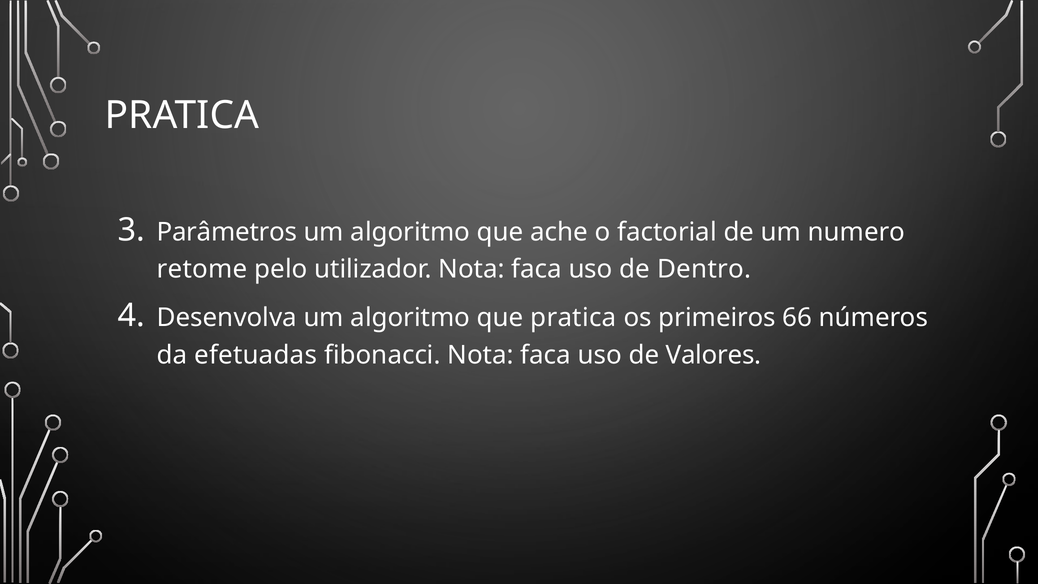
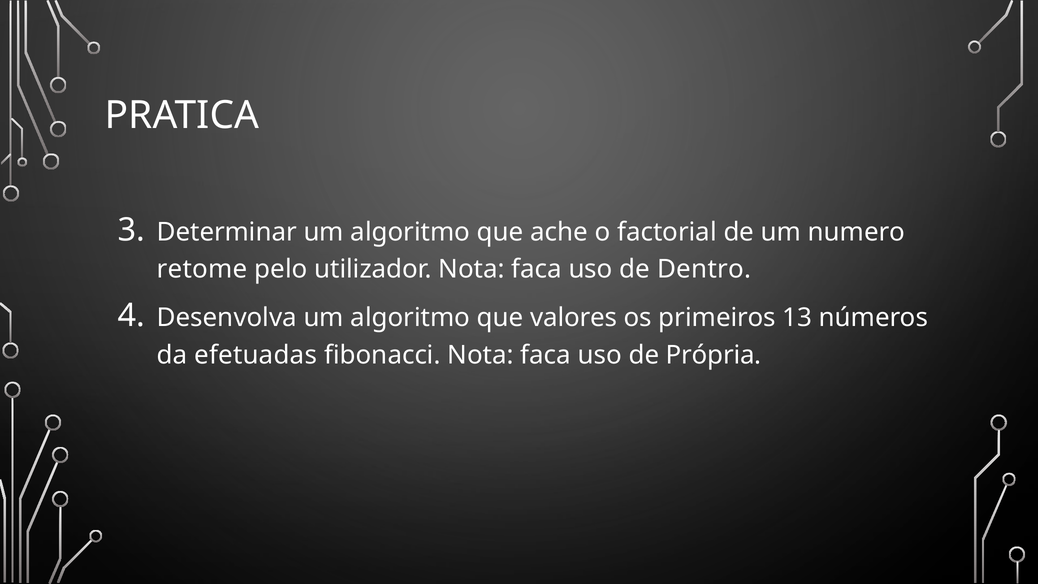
Parâmetros: Parâmetros -> Determinar (227, 232)
que pratica: pratica -> valores (574, 318)
66: 66 -> 13 (797, 318)
Valores: Valores -> Própria (714, 355)
